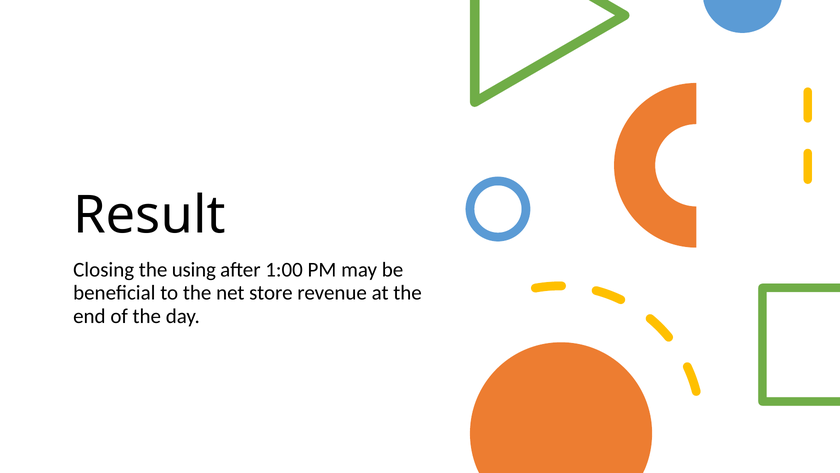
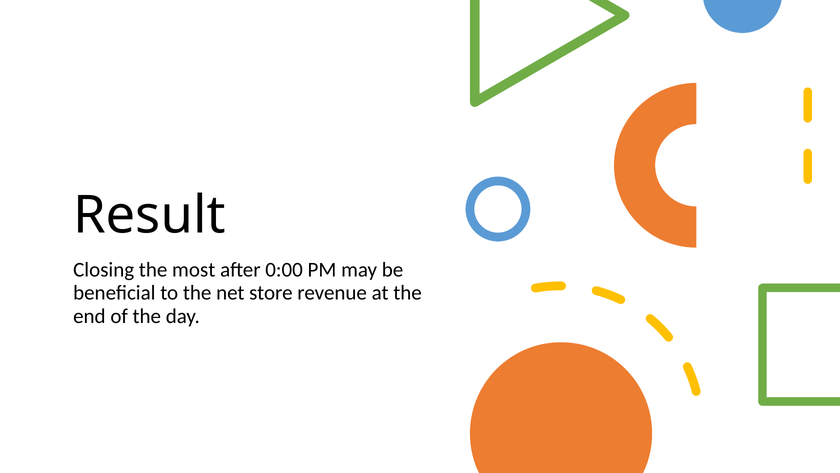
using: using -> most (194, 270)
1:00: 1:00 -> 0:00 (284, 270)
